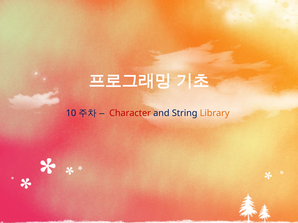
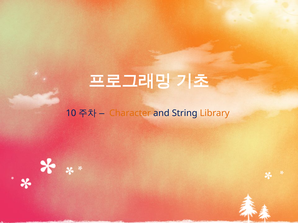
Character colour: red -> orange (130, 113)
